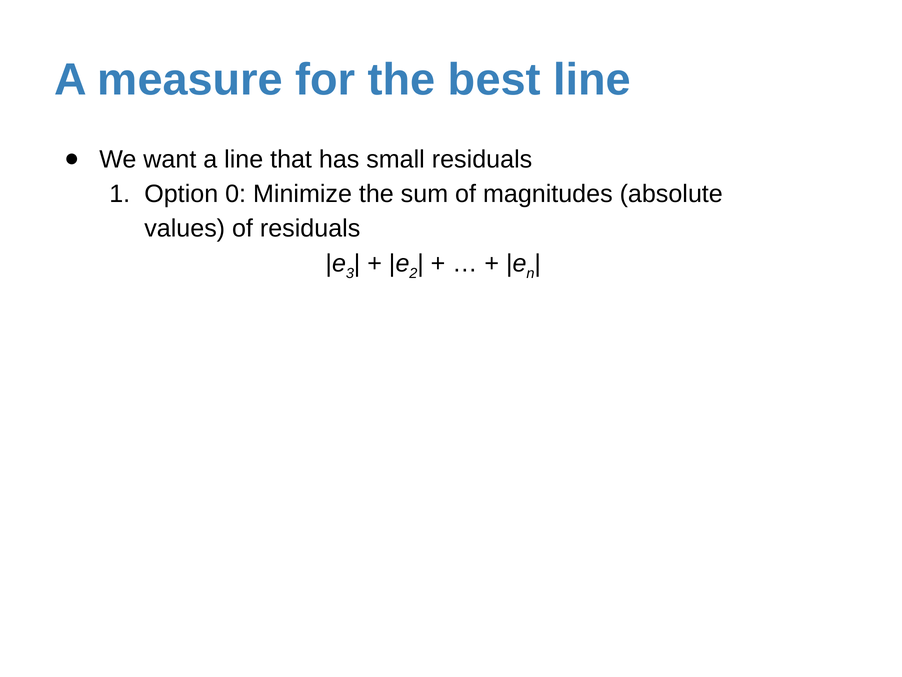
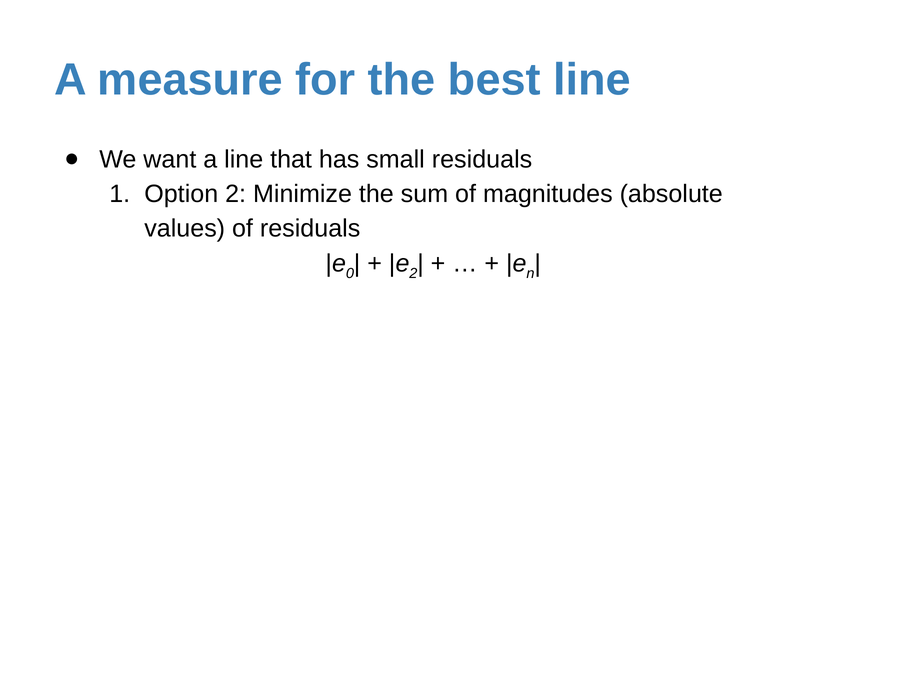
Option 0: 0 -> 2 (236, 194)
3: 3 -> 0 (350, 273)
